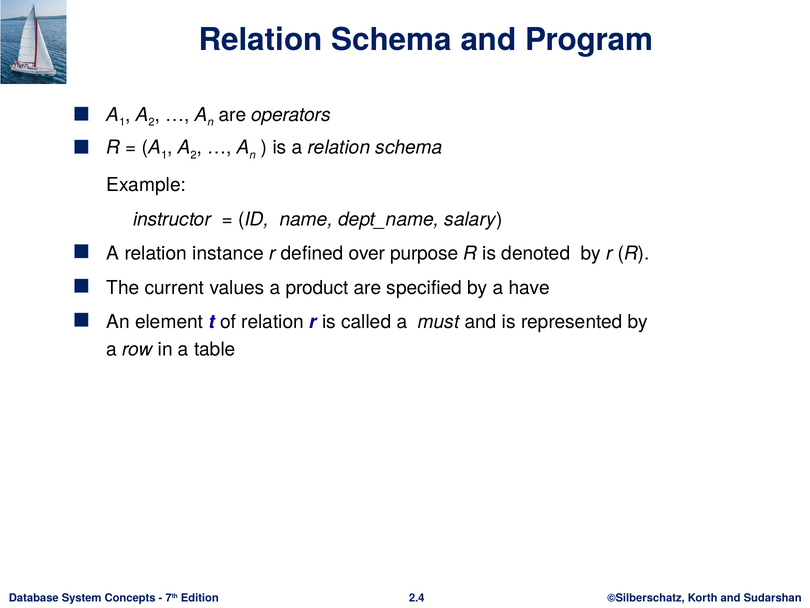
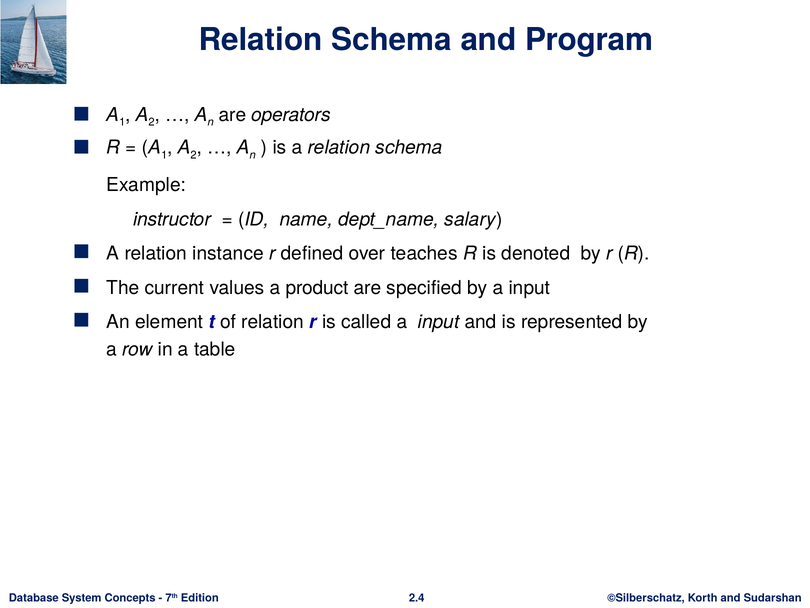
purpose: purpose -> teaches (424, 253)
by a have: have -> input (529, 288)
called a must: must -> input (439, 322)
